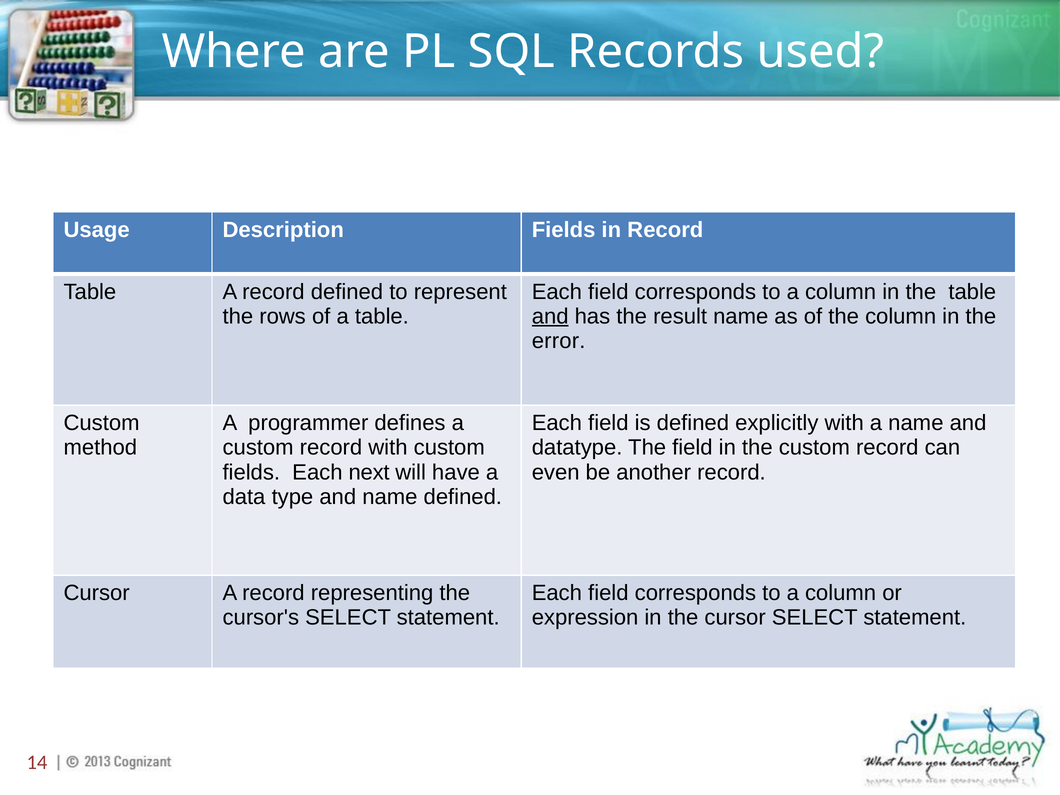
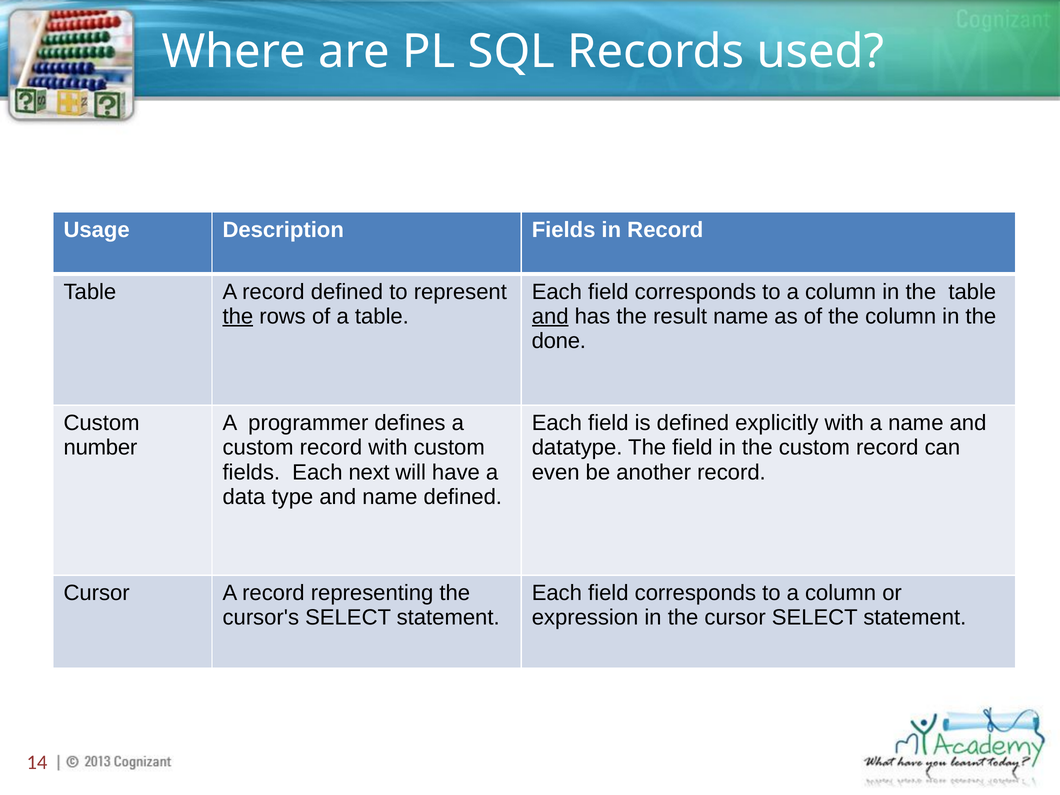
the underline: none -> present (238, 316)
error: error -> done (559, 341)
method: method -> number (100, 448)
